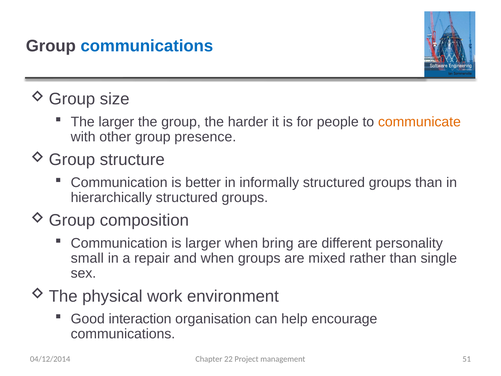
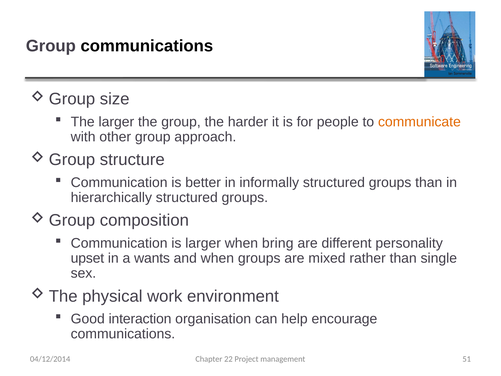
communications colour: blue -> black (147, 46)
presence: presence -> approach (205, 137)
small: small -> upset (87, 258)
repair: repair -> wants (152, 258)
